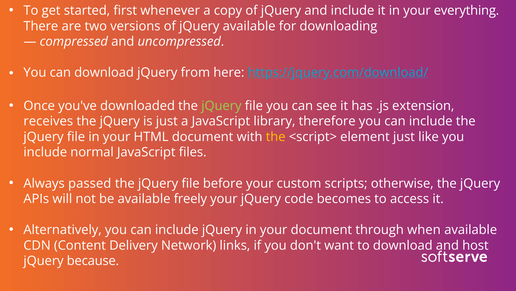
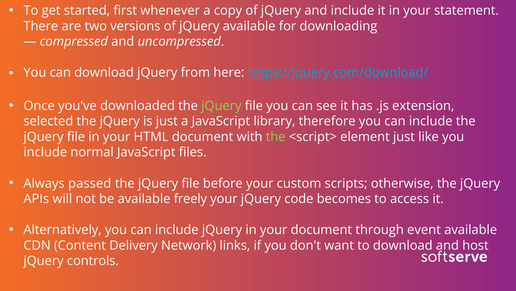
everything: everything -> statement (466, 11)
receives: receives -> selected (48, 121)
the colour: yellow -> light green (276, 137)
when: when -> event (424, 229)
because: because -> controls (93, 260)
